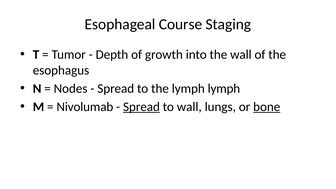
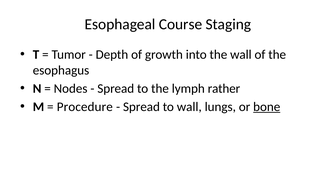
lymph lymph: lymph -> rather (224, 89)
Nivolumab: Nivolumab -> Procedure (85, 107)
Spread underline: present -> none (141, 107)
